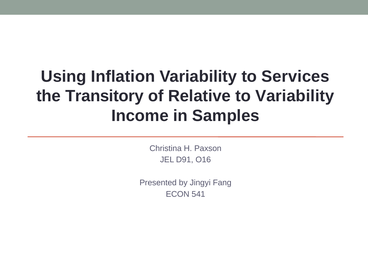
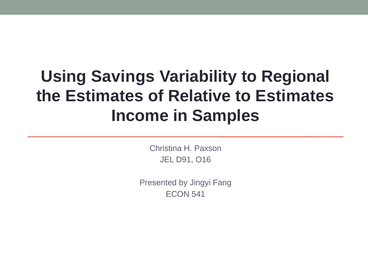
Inflation: Inflation -> Savings (123, 76)
Services: Services -> Regional (296, 76)
the Transitory: Transitory -> Estimates (104, 96)
to Variability: Variability -> Estimates (295, 96)
